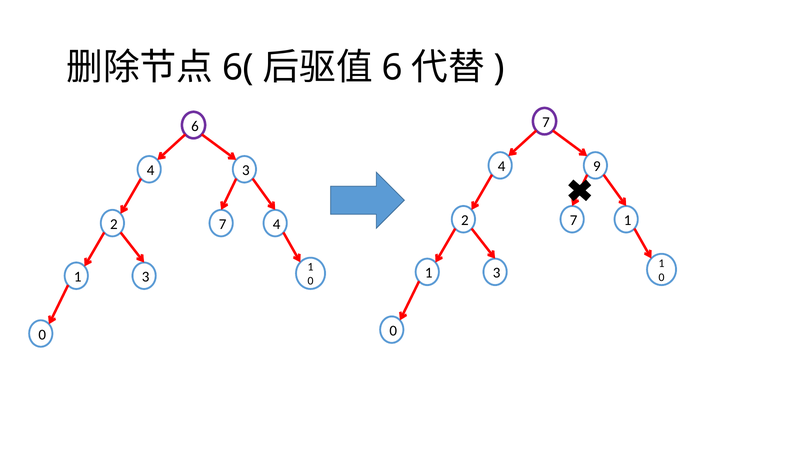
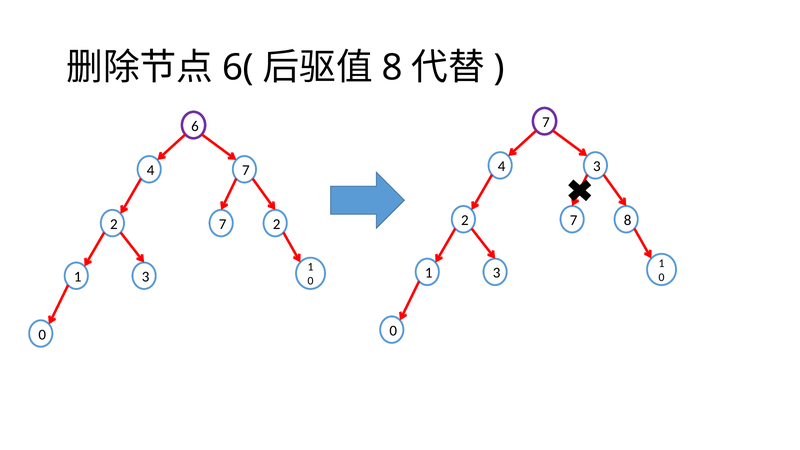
6: 6 -> 8 (392, 68)
4 9: 9 -> 3 (597, 166)
4 3: 3 -> 7 (246, 170)
7 1: 1 -> 8 (628, 220)
4: 4 -> 2 (277, 224)
